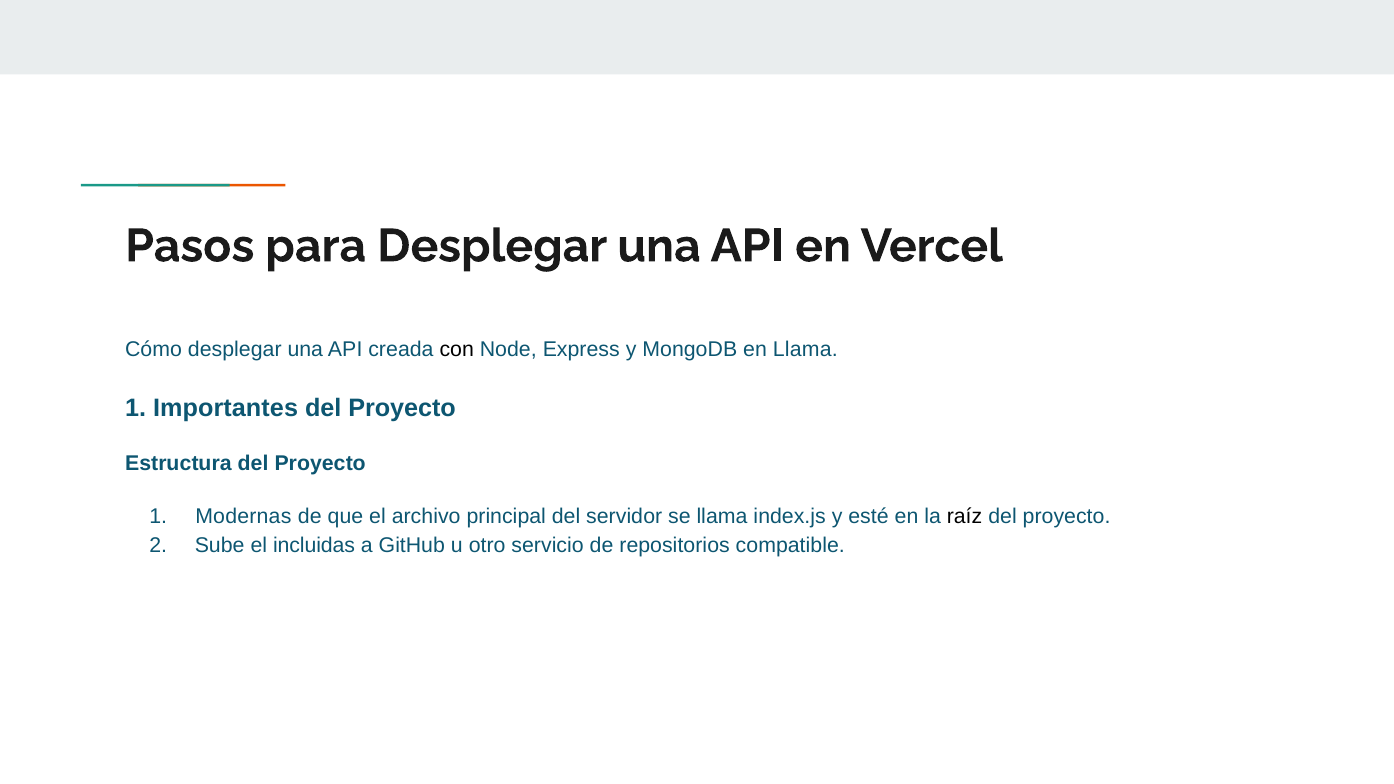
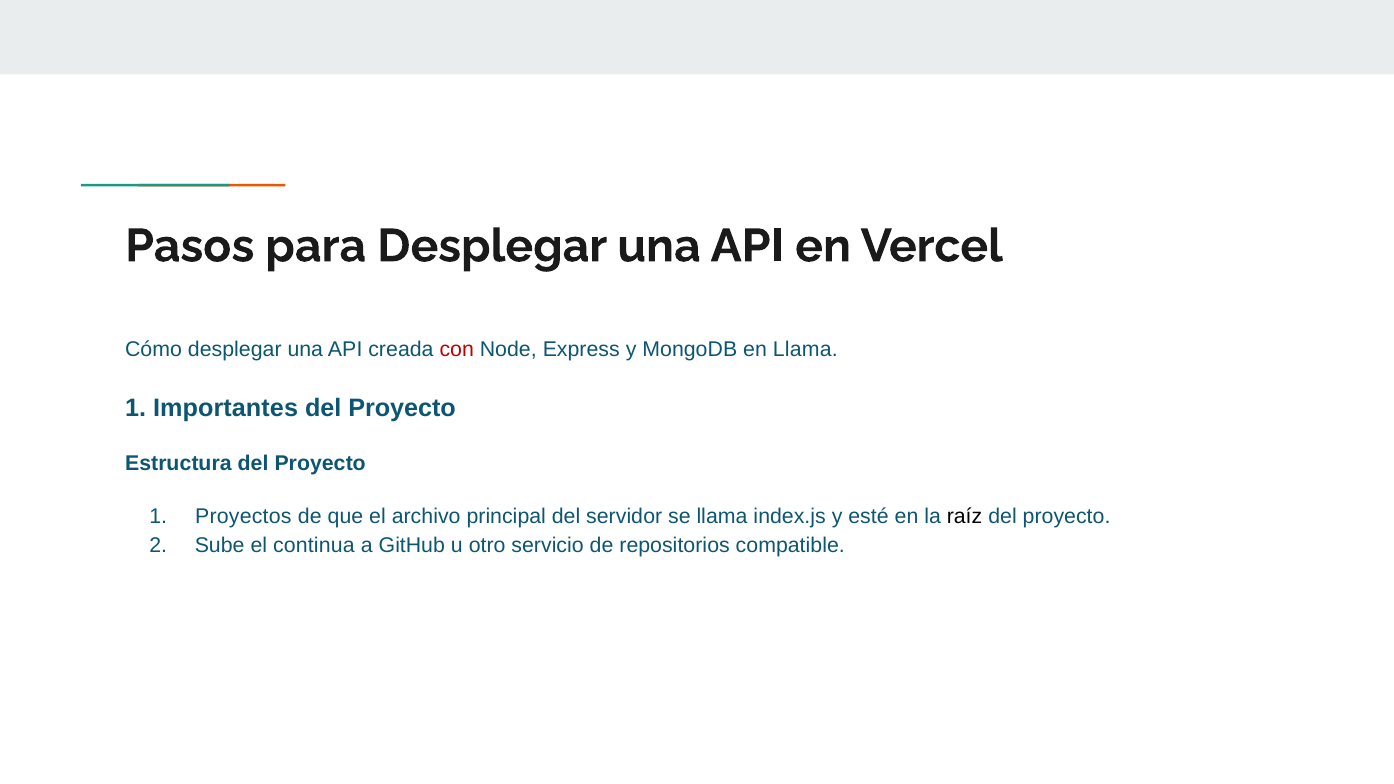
con colour: black -> red (457, 349)
Modernas: Modernas -> Proyectos (243, 516)
incluidas: incluidas -> continua (314, 546)
